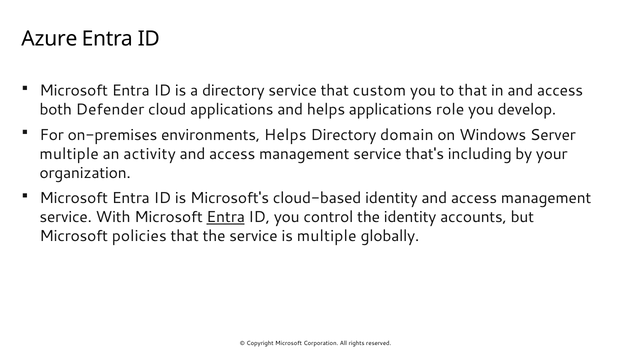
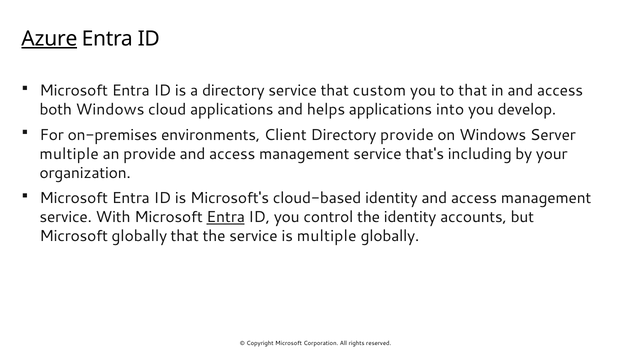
Azure underline: none -> present (49, 39)
both Defender: Defender -> Windows (110, 110)
role: role -> into (450, 110)
environments Helps: Helps -> Client (285, 135)
Directory domain: domain -> provide (407, 135)
an activity: activity -> provide (150, 154)
Microsoft policies: policies -> globally (139, 236)
